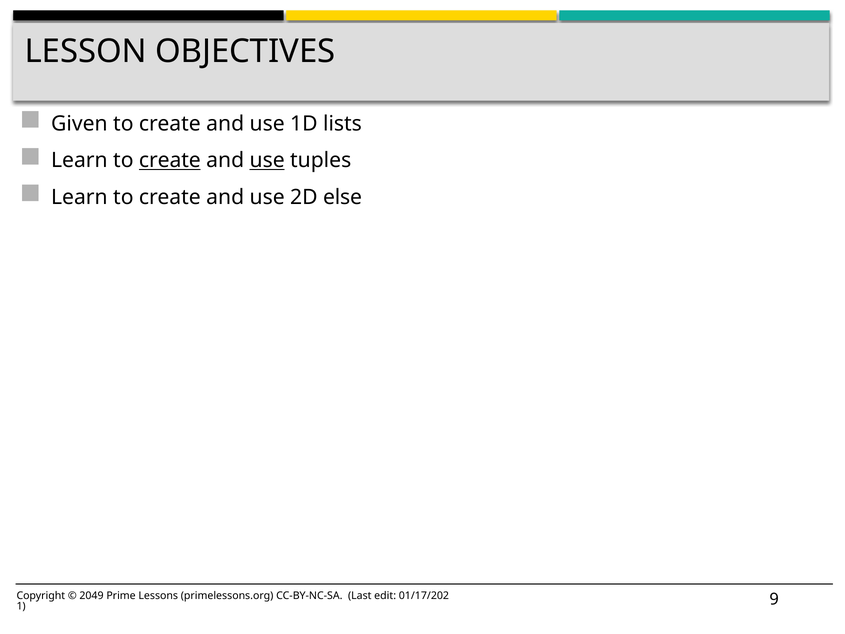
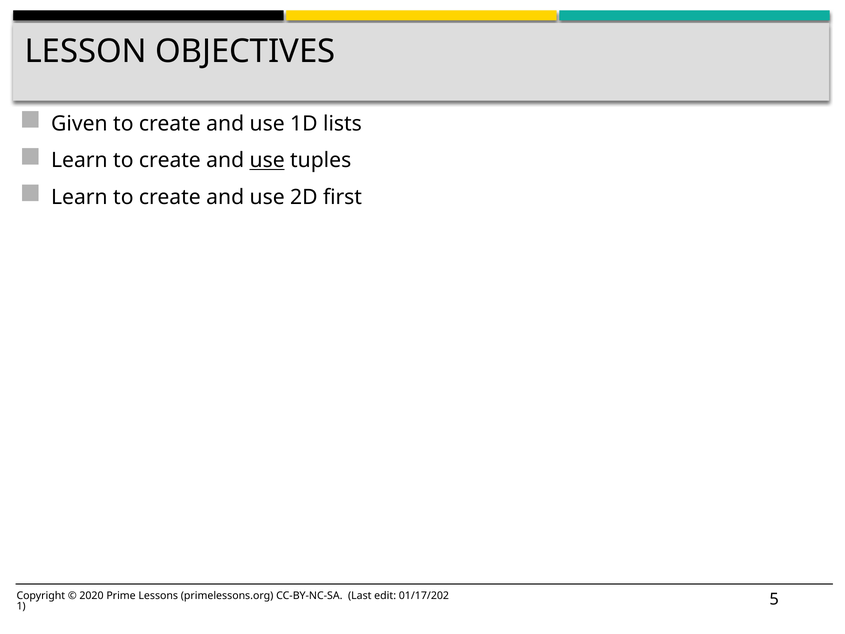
create underline: present -> none (170, 160)
else: else -> first (342, 197)
2049: 2049 -> 2020 (91, 595)
9: 9 -> 5 (774, 599)
